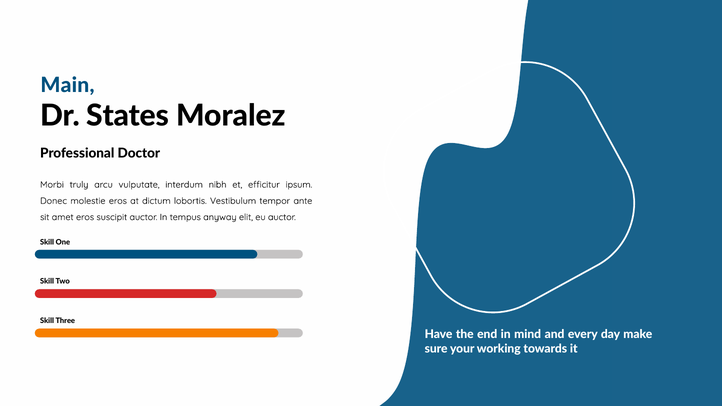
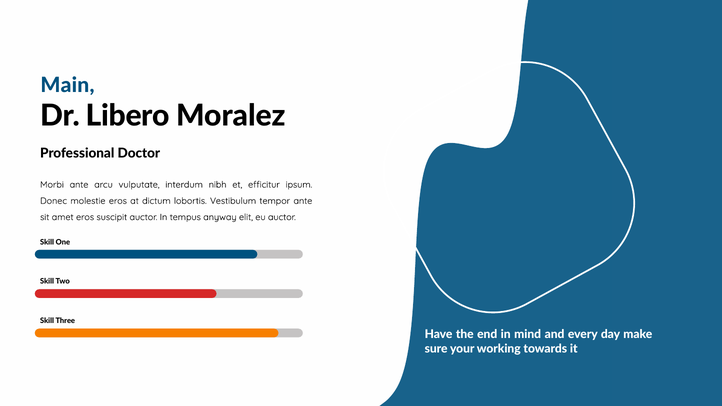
States: States -> Libero (128, 116)
Morbi truly: truly -> ante (79, 185)
